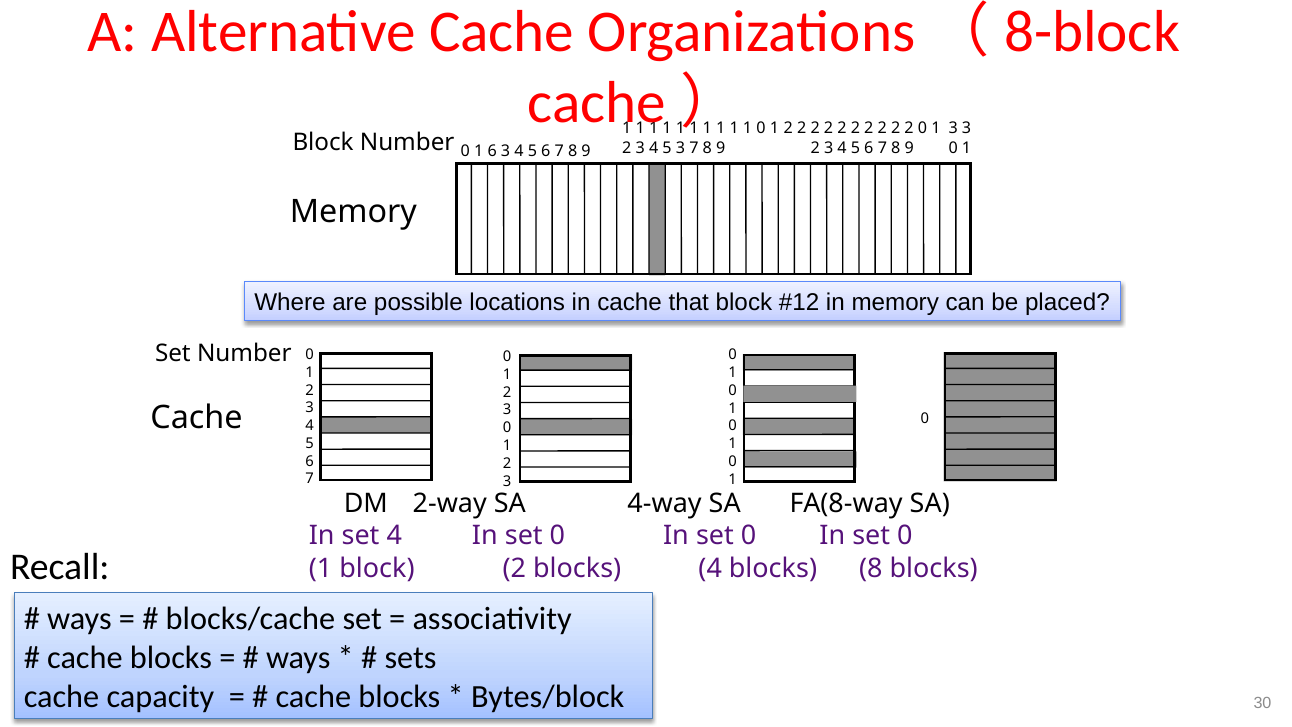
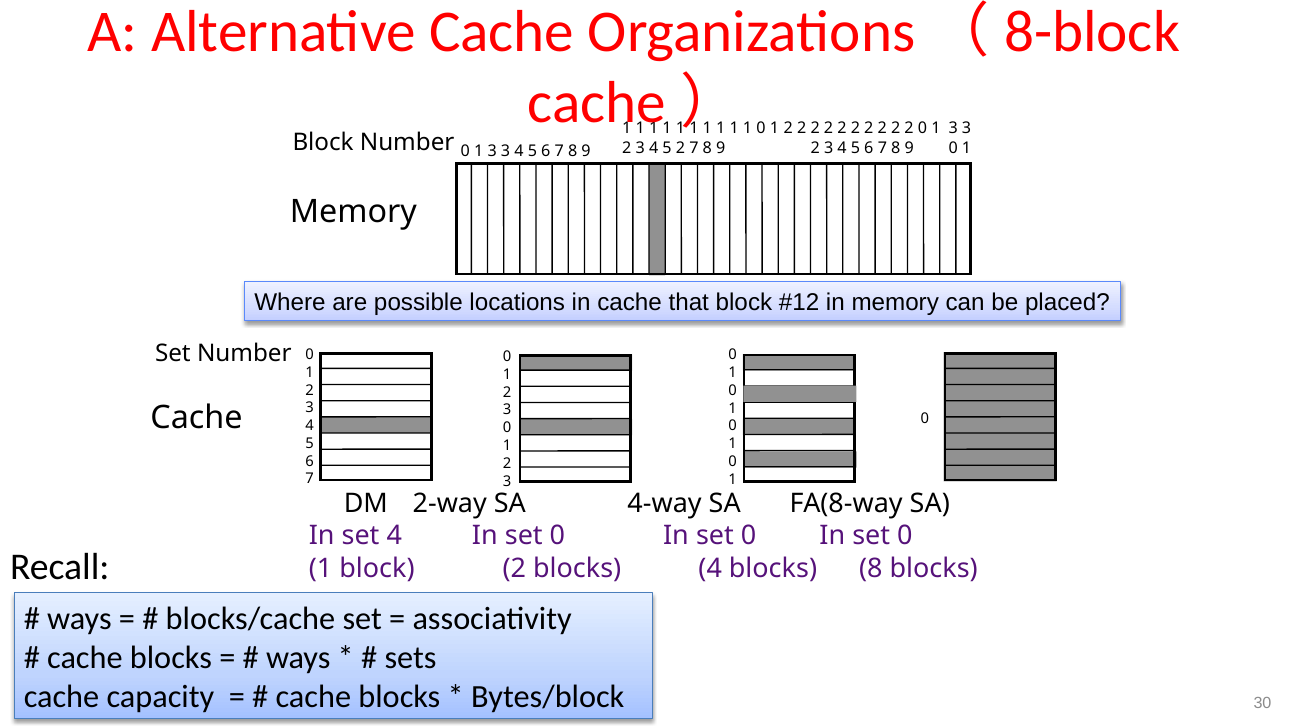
5 3: 3 -> 2 (680, 148)
1 6: 6 -> 3 (492, 151)
